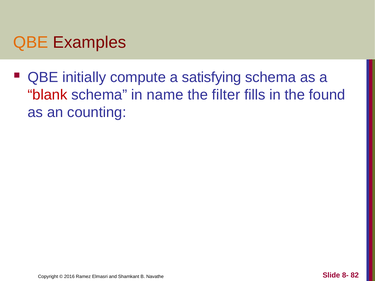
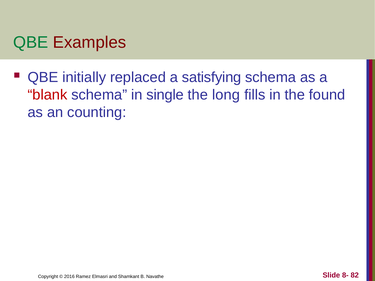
QBE colour: orange -> green (31, 42)
compute: compute -> replaced (138, 77)
name: name -> single (165, 95)
filter: filter -> long (226, 95)
